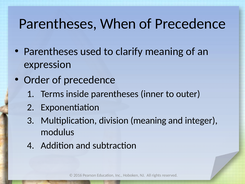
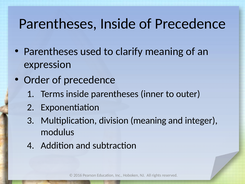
Parentheses When: When -> Inside (118, 24)
